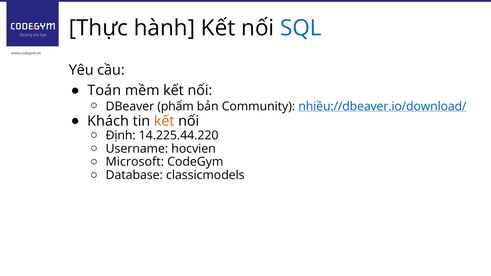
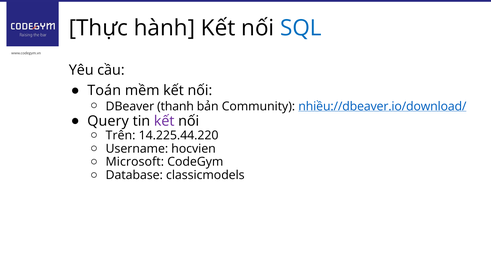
phẩm: phẩm -> thanh (176, 106)
Khách: Khách -> Query (108, 121)
kết colour: orange -> purple (164, 121)
Định: Định -> Trên (121, 136)
